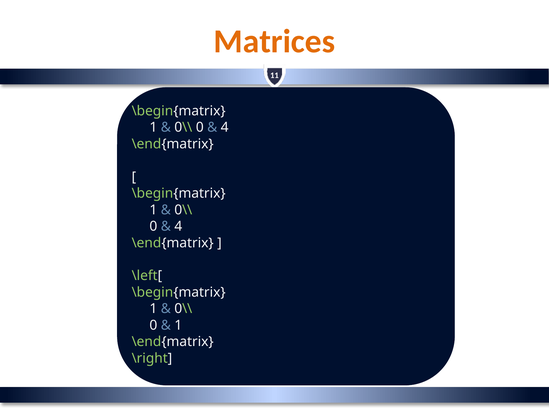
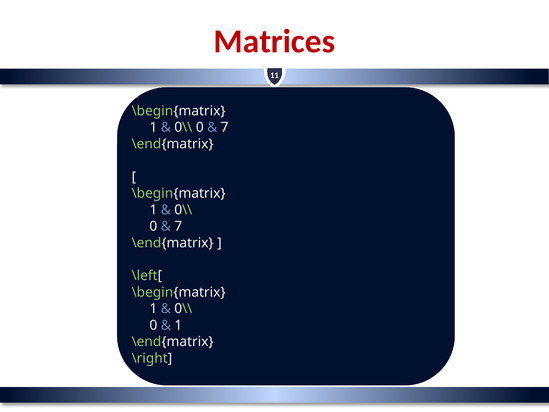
Matrices colour: orange -> red (274, 41)
4: 4 -> 7 (225, 127)
4: 4 -> 7 (178, 226)
